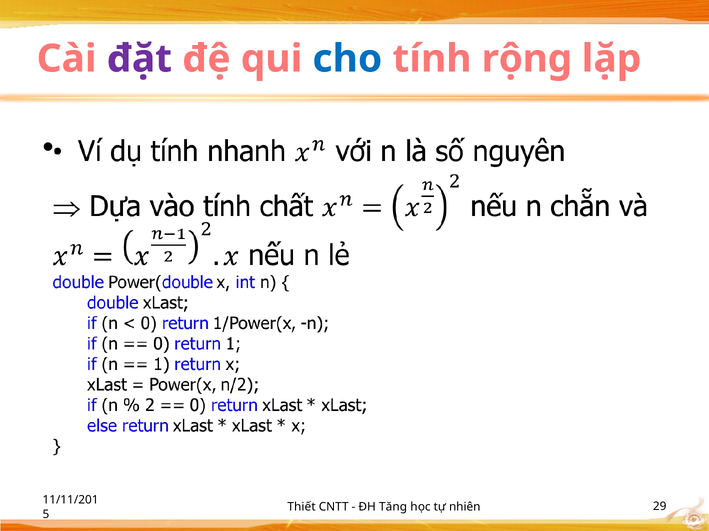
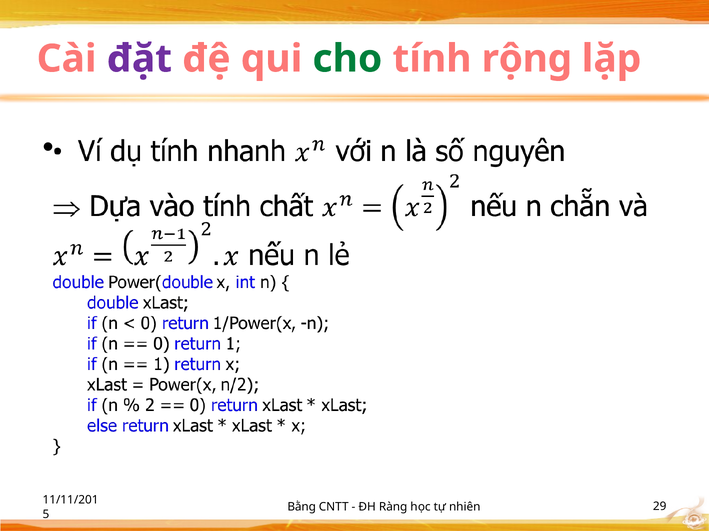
cho colour: blue -> green (347, 59)
Thiết: Thiết -> Bằng (302, 508)
Tăng: Tăng -> Ràng (393, 508)
